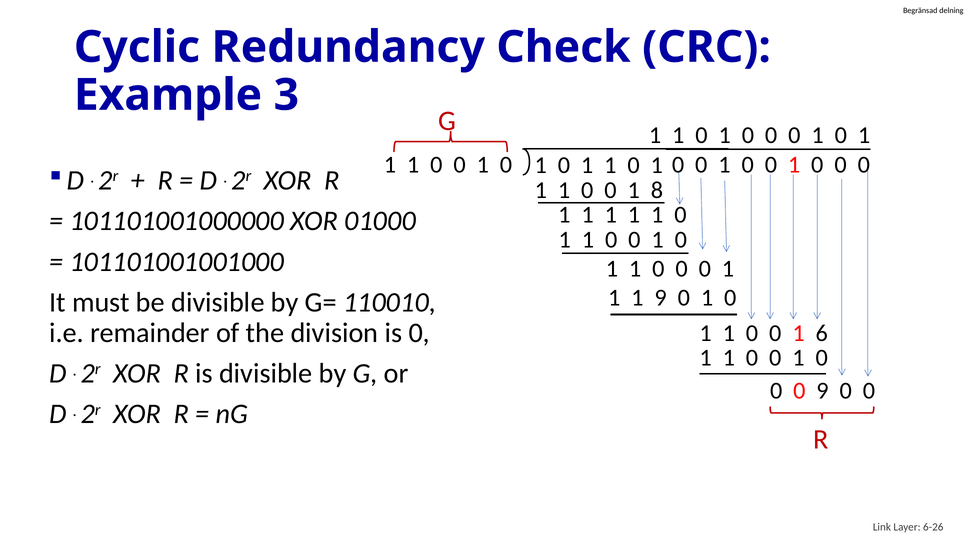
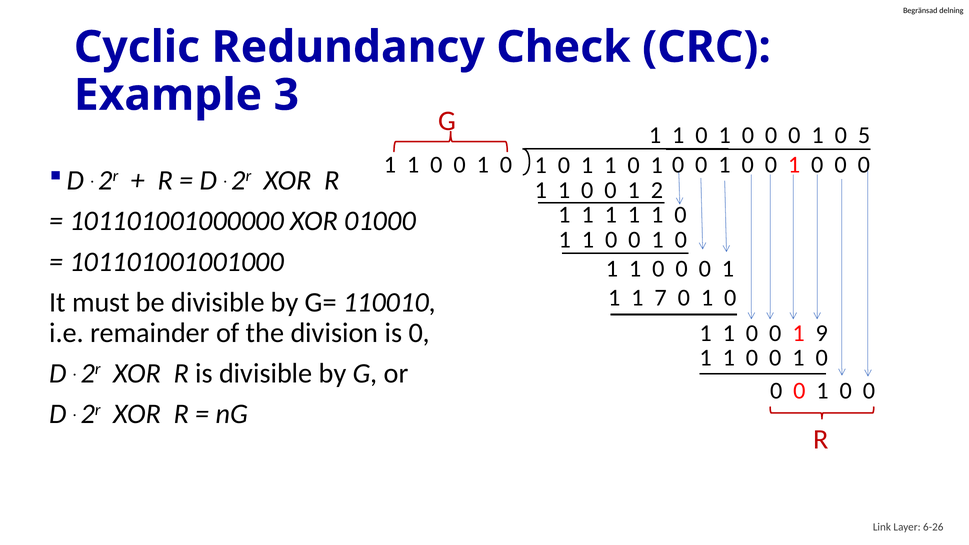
1: 1 -> 5 (864, 135)
8: 8 -> 2 (657, 190)
1 9: 9 -> 7 (661, 298)
6: 6 -> 9 (822, 333)
9: 9 -> 1 (822, 391)
